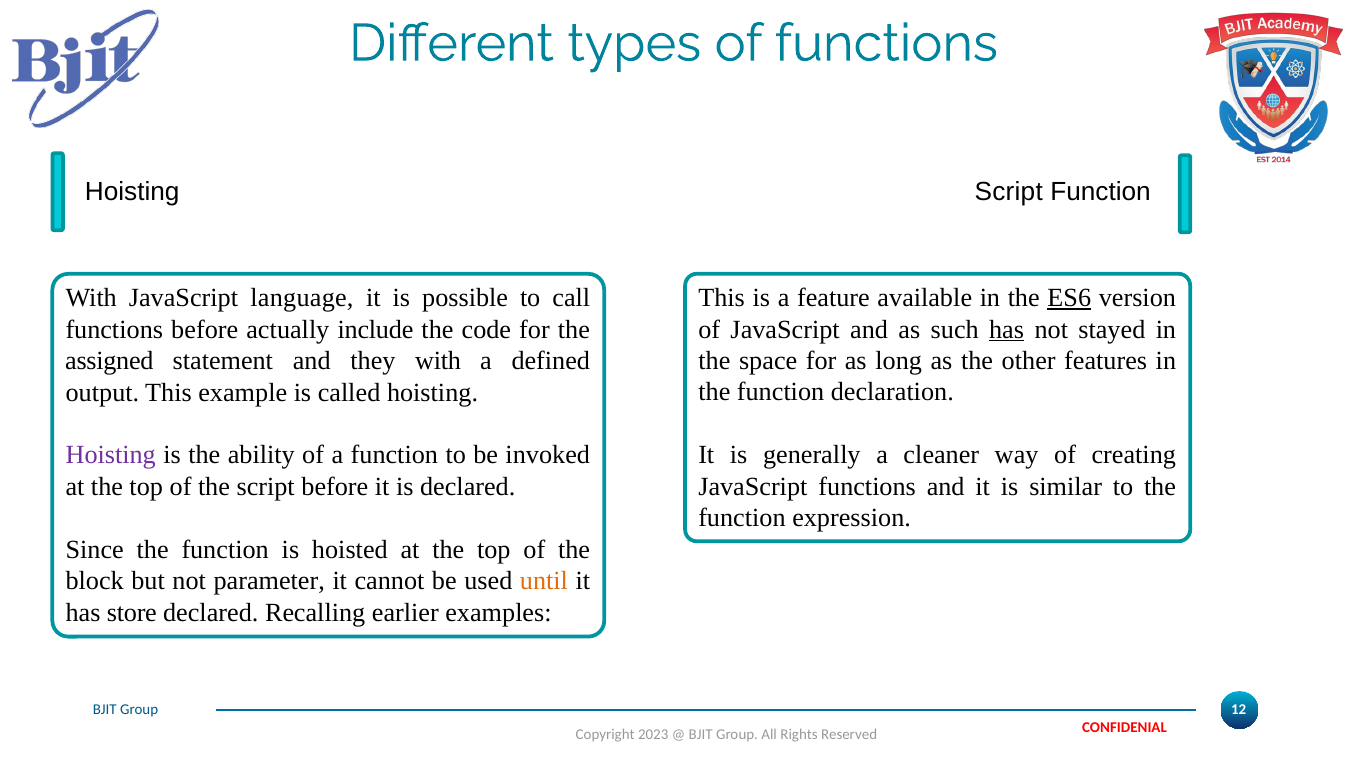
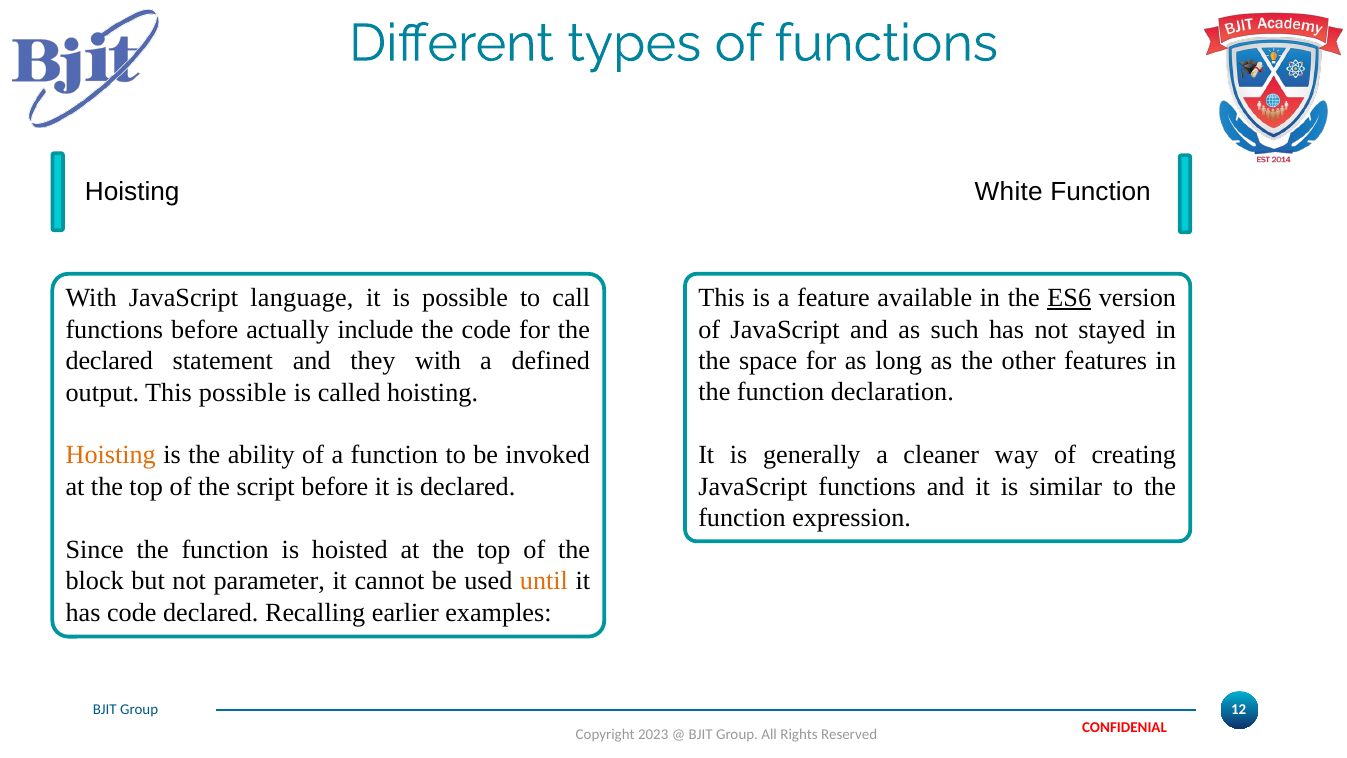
Script: Script -> White (1009, 192)
has underline: present -> none (1007, 329)
assigned: assigned -> declared (109, 361)
This example: example -> possible (243, 392)
Hoisting colour: purple -> orange (111, 455)
has store: store -> code (132, 612)
